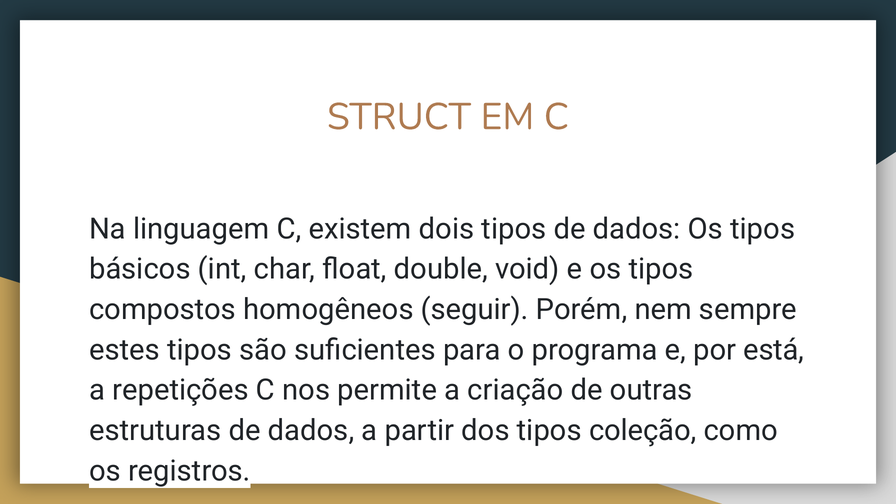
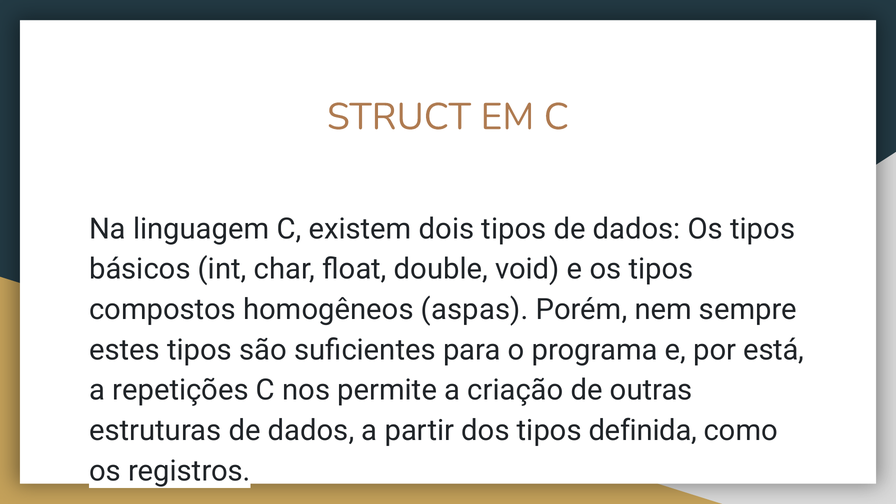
seguir: seguir -> aspas (475, 310)
coleção: coleção -> definida (643, 431)
